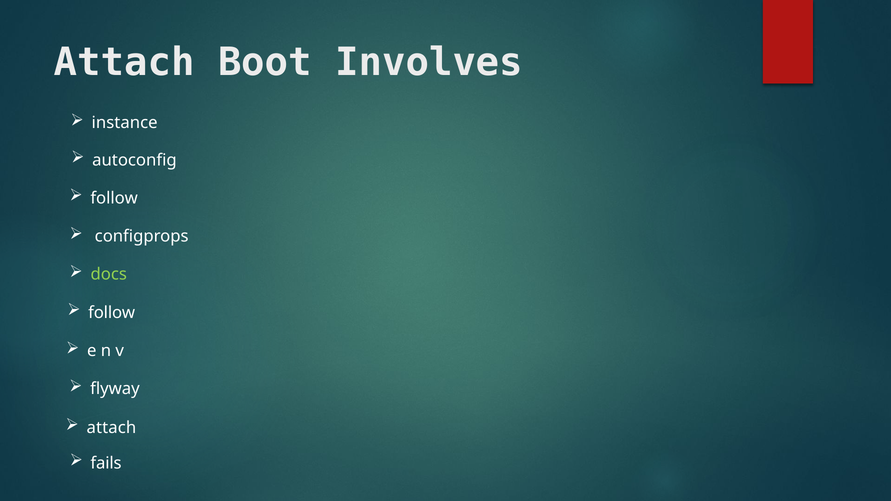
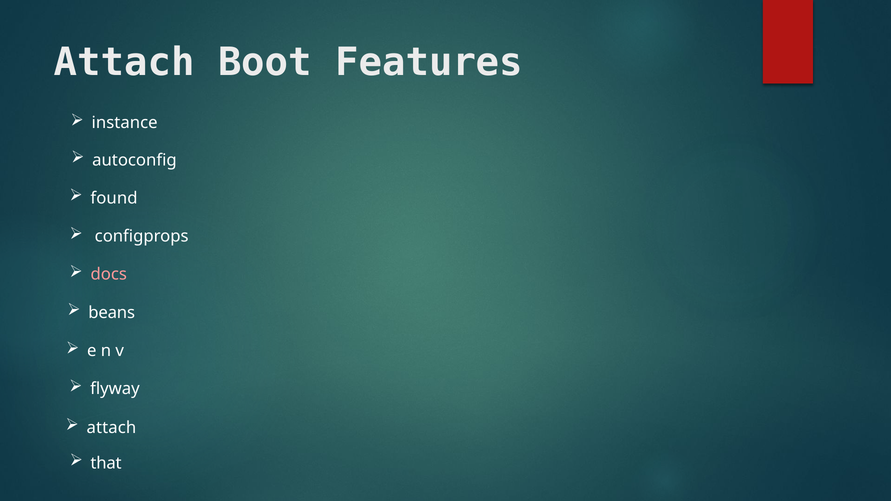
Involves: Involves -> Features (429, 63)
follow: follow -> found (114, 198)
docs colour: light green -> pink (109, 275)
follow: follow -> beans (112, 313)
fails: fails -> that (106, 463)
